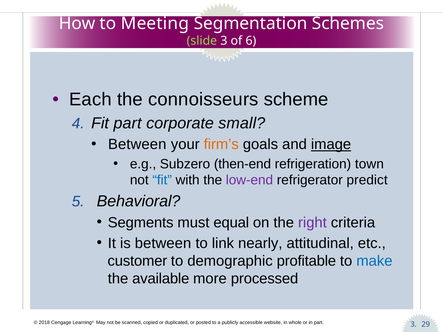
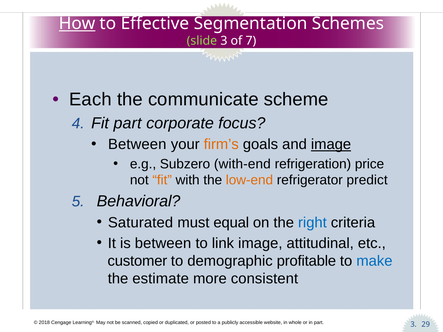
How underline: none -> present (77, 23)
Meeting: Meeting -> Effective (155, 23)
6: 6 -> 7 (251, 41)
connoisseurs: connoisseurs -> communicate (203, 99)
small: small -> focus (242, 123)
then-end: then-end -> with-end (242, 164)
town: town -> price (370, 164)
fit colour: blue -> orange (162, 180)
low-end colour: purple -> orange (249, 180)
Segments: Segments -> Saturated (141, 223)
right colour: purple -> blue (312, 223)
link nearly: nearly -> image (260, 243)
available: available -> estimate (161, 279)
processed: processed -> consistent (264, 279)
